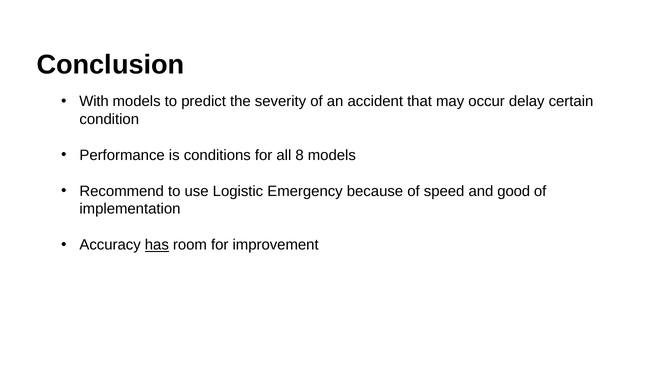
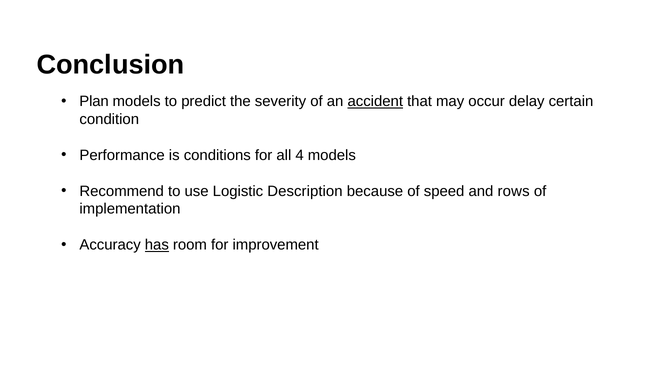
With: With -> Plan (94, 101)
accident underline: none -> present (375, 101)
8: 8 -> 4 (300, 155)
Emergency: Emergency -> Description (305, 191)
good: good -> rows (514, 191)
